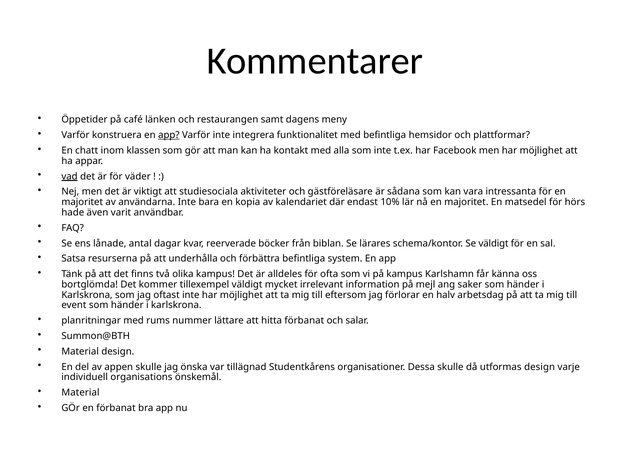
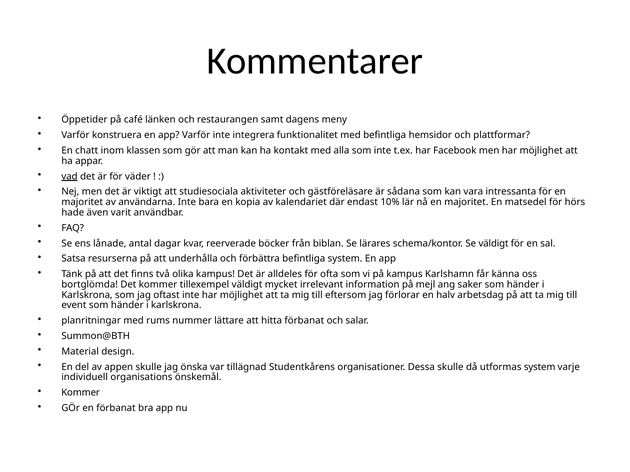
app underline: present -> none (169, 135)
utformas design: design -> system (540, 367)
Material: Material -> Kommer (81, 393)
